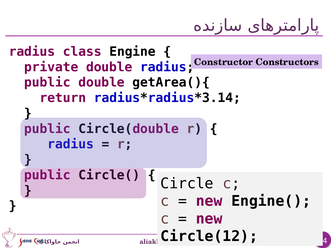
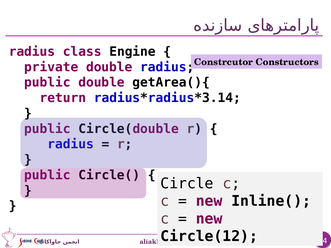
Constructor: Constructor -> Constrcutor (224, 62)
Engine(: Engine( -> Inline( (271, 201)
